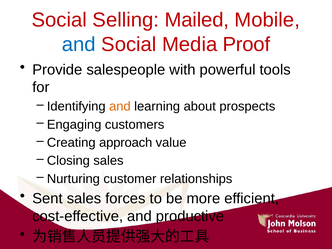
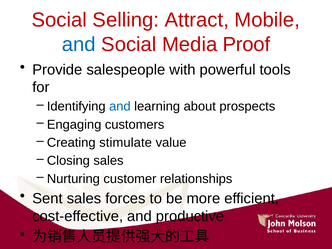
Mailed: Mailed -> Attract (197, 20)
and colour: orange -> blue (120, 106)
approach: approach -> stimulate (126, 143)
